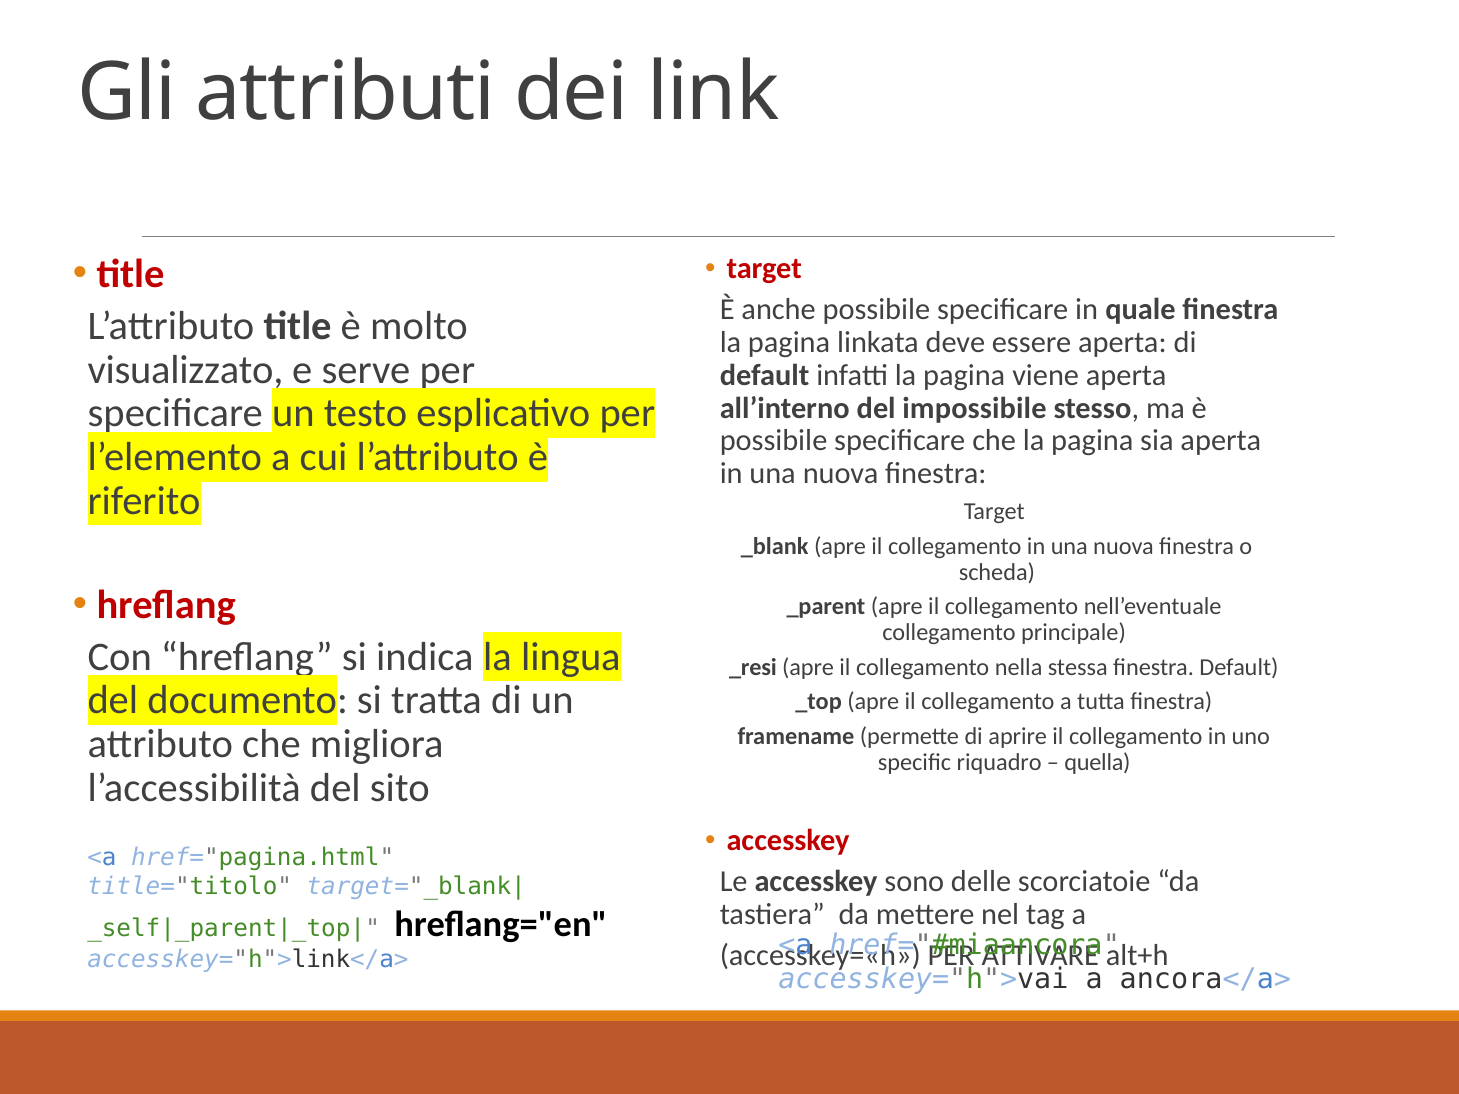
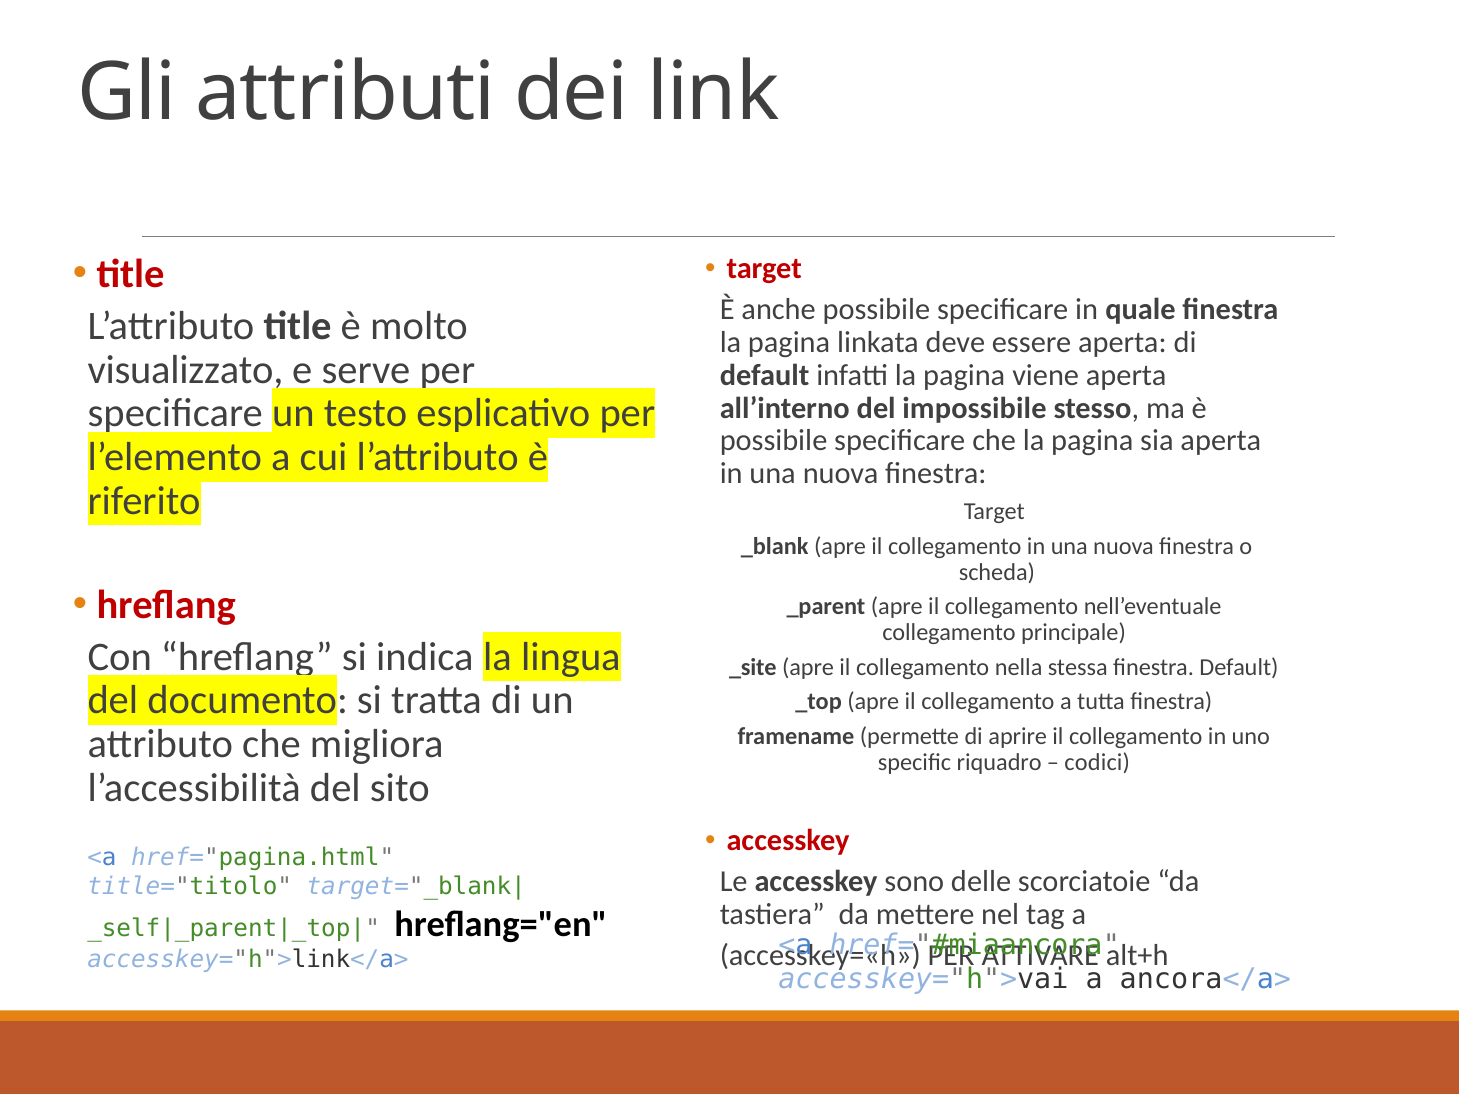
_resi: _resi -> _site (753, 667)
quella: quella -> codici (1097, 762)
